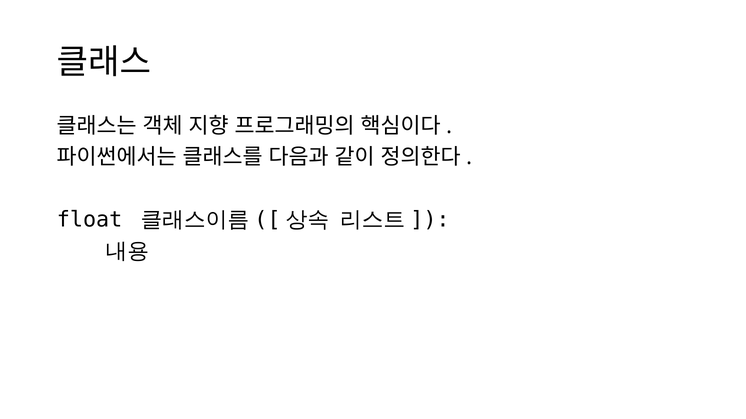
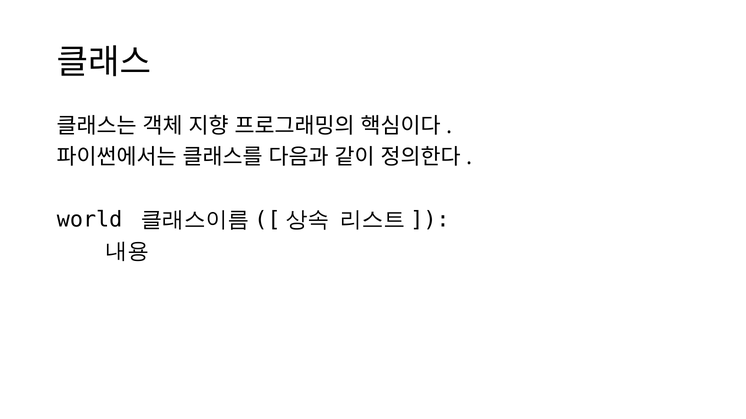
float: float -> world (90, 220)
